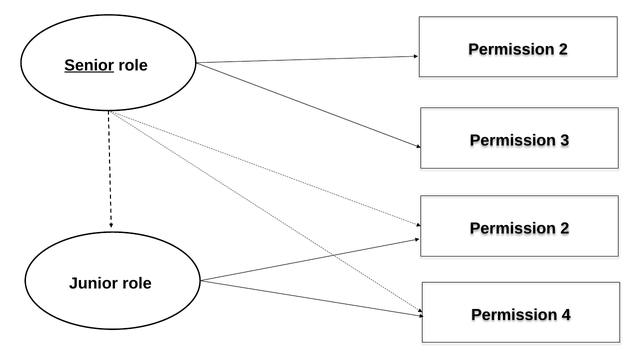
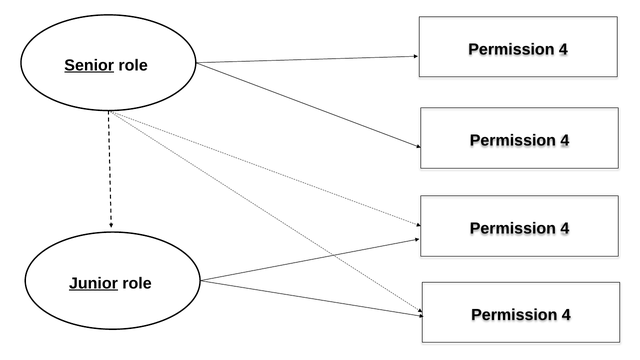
2: 2 -> 4 (563, 49)
3: 3 -> 4 (565, 141)
2: 2 -> 4 (565, 229)
Junior underline: none -> present (93, 283)
